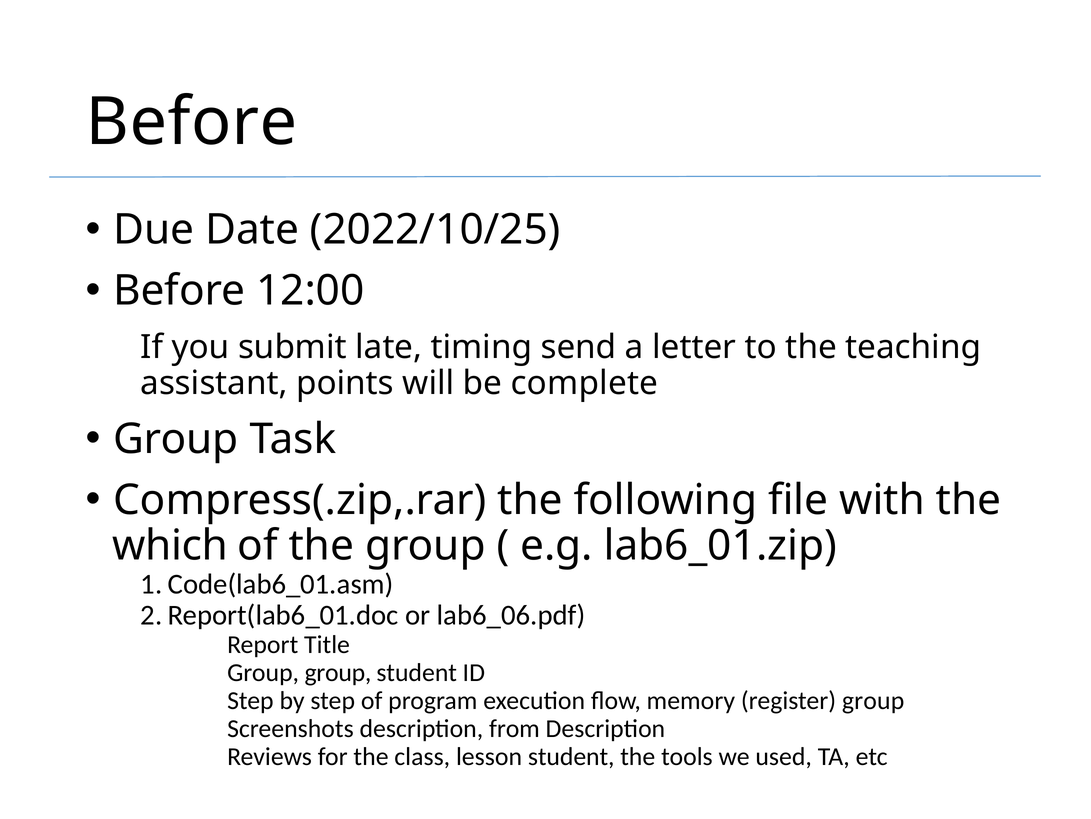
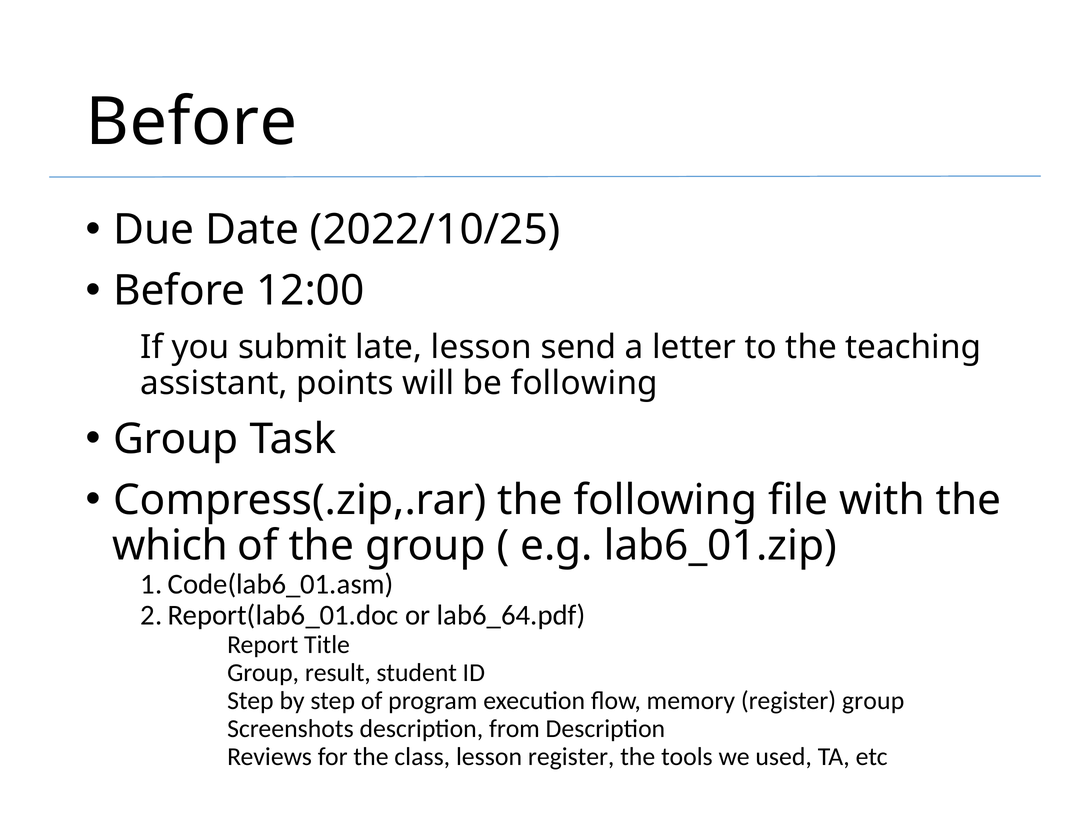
late timing: timing -> lesson (481, 347)
be complete: complete -> following (584, 383)
lab6_06.pdf: lab6_06.pdf -> lab6_64.pdf (511, 615)
group: group -> result (338, 672)
lesson student: student -> register (571, 756)
